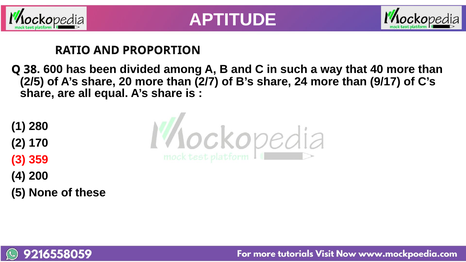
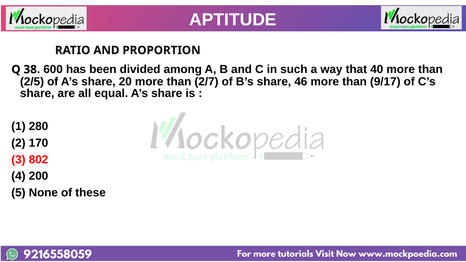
24: 24 -> 46 (301, 82)
359: 359 -> 802 (38, 160)
